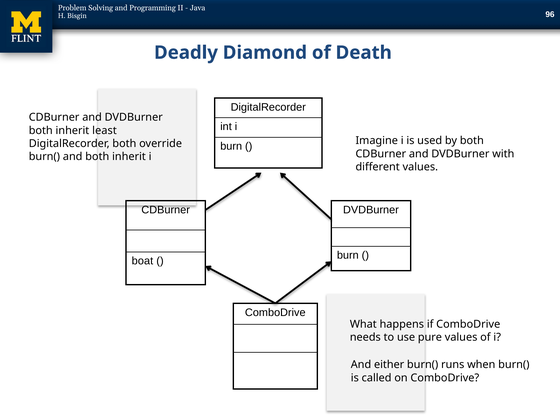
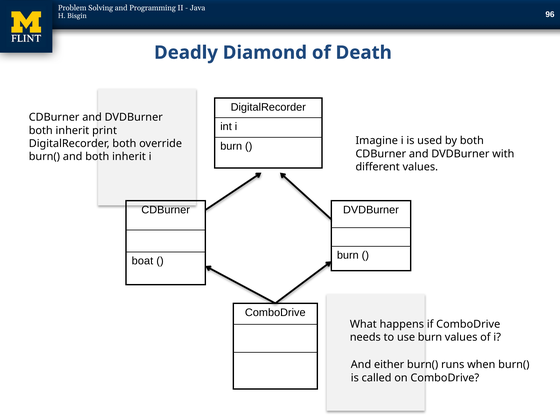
least: least -> print (105, 130)
use pure: pure -> burn (430, 337)
